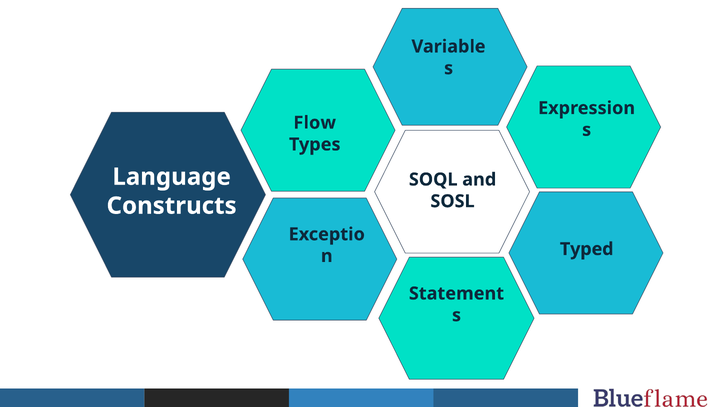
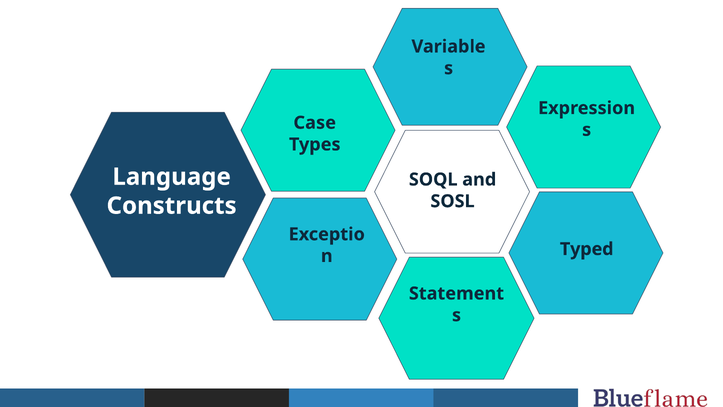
Flow: Flow -> Case (315, 123)
